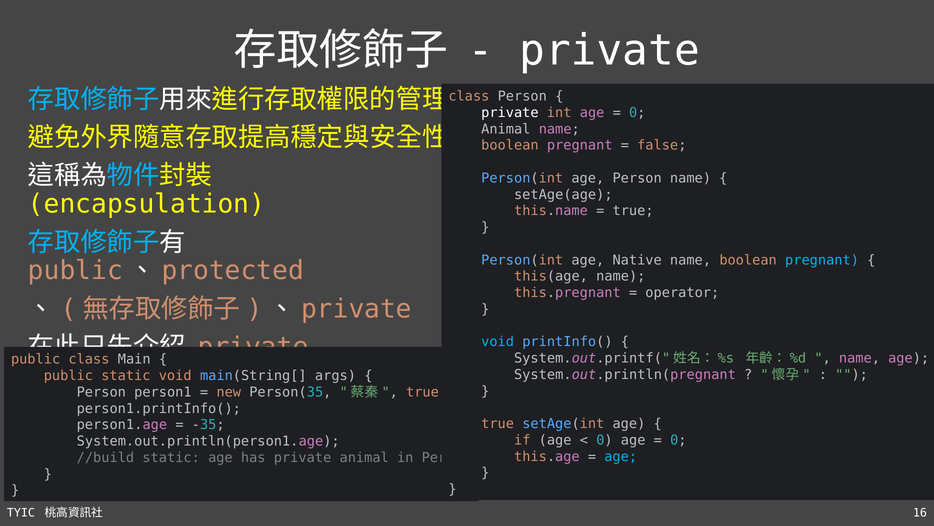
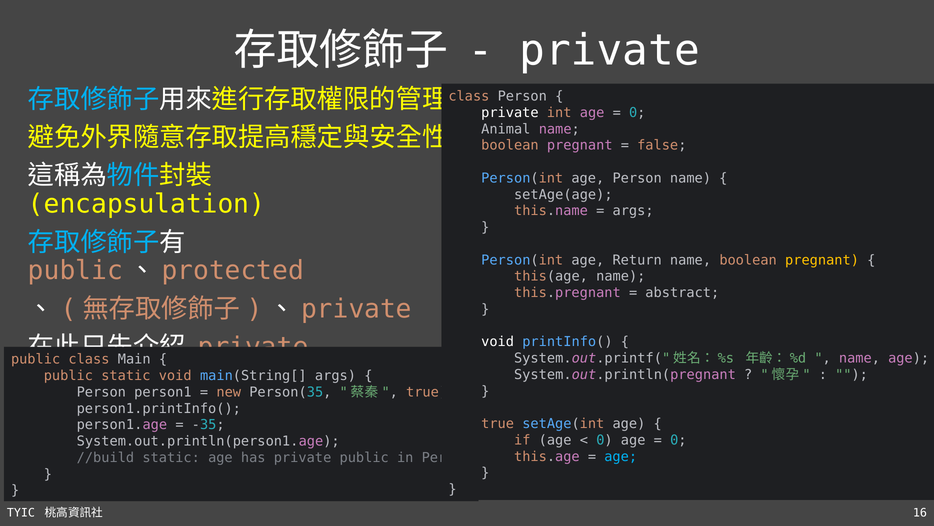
true: true -> args (633, 211)
Native: Native -> Return (637, 260)
pregnant colour: light blue -> yellow (822, 260)
operator: operator -> abstract (682, 292)
void colour: light blue -> white (498, 341)
private animal: animal -> public (364, 457)
